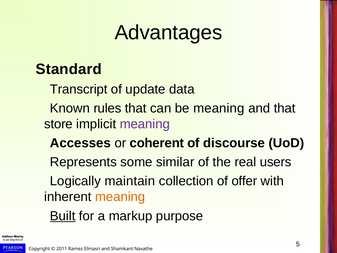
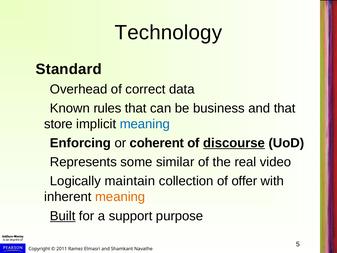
Advantages: Advantages -> Technology (168, 33)
Transcript: Transcript -> Overhead (79, 89)
update: update -> correct (145, 89)
be meaning: meaning -> business (219, 108)
meaning colour: purple -> blue (145, 124)
Accesses: Accesses -> Enforcing (80, 143)
discourse underline: none -> present (234, 143)
users: users -> video (276, 162)
markup: markup -> support (131, 216)
